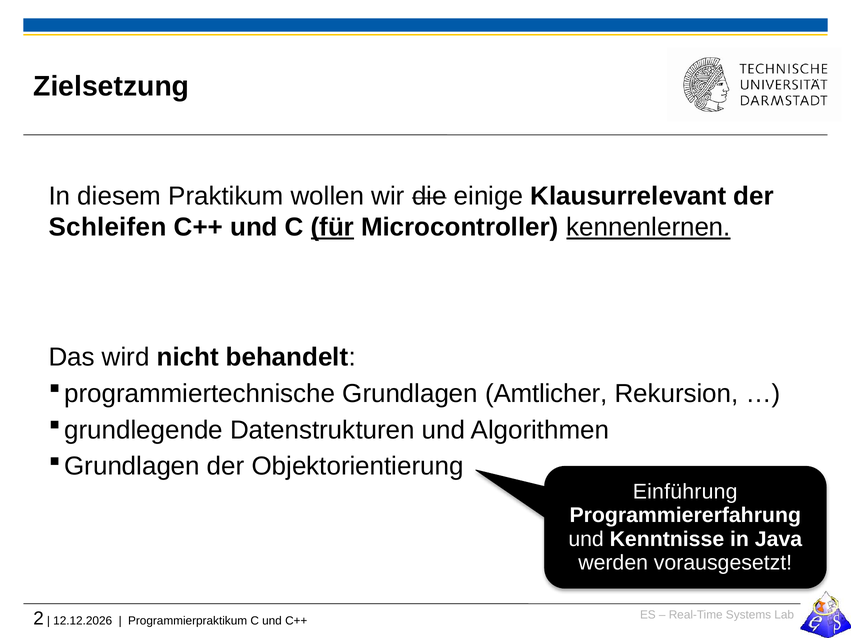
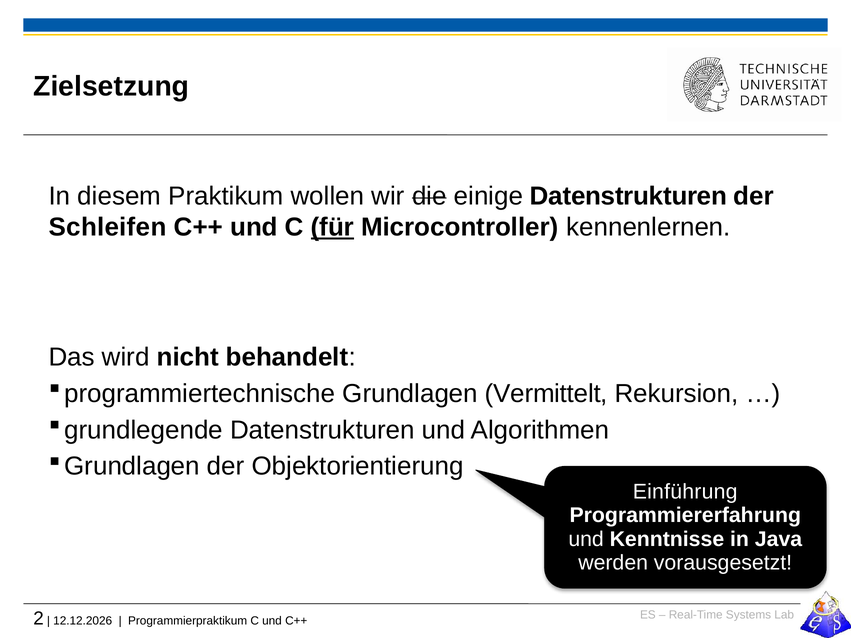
einige Klausurrelevant: Klausurrelevant -> Datenstrukturen (628, 196)
kennenlernen underline: present -> none (648, 227)
Amtlicher: Amtlicher -> Vermittelt (546, 394)
